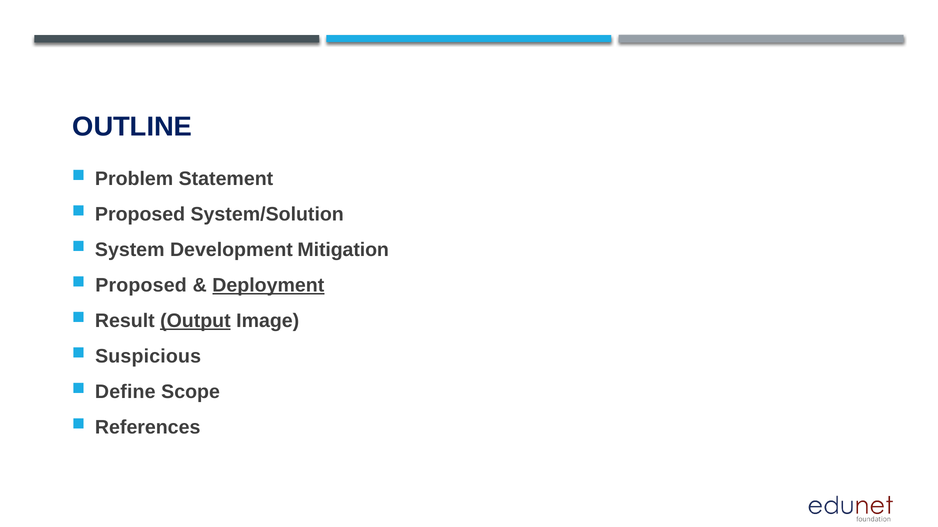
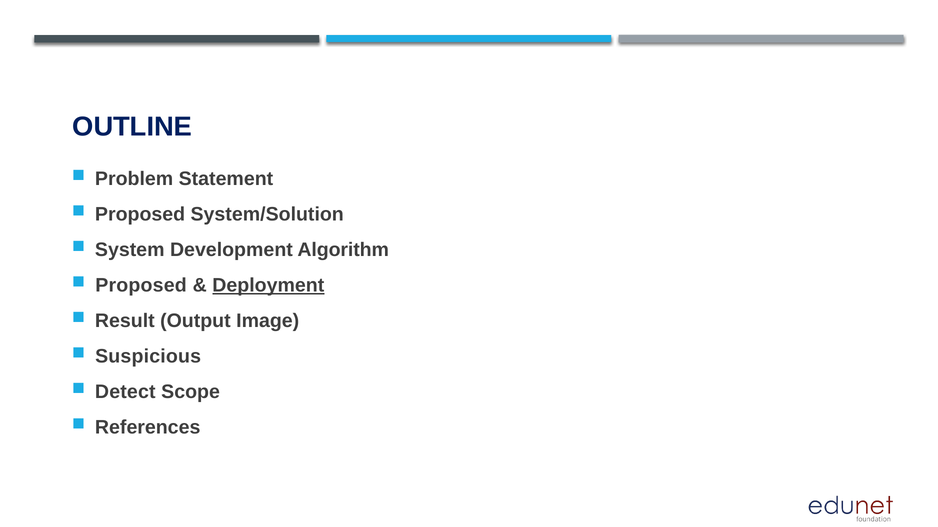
Mitigation: Mitigation -> Algorithm (343, 250)
Output underline: present -> none (195, 321)
Define: Define -> Detect (125, 392)
